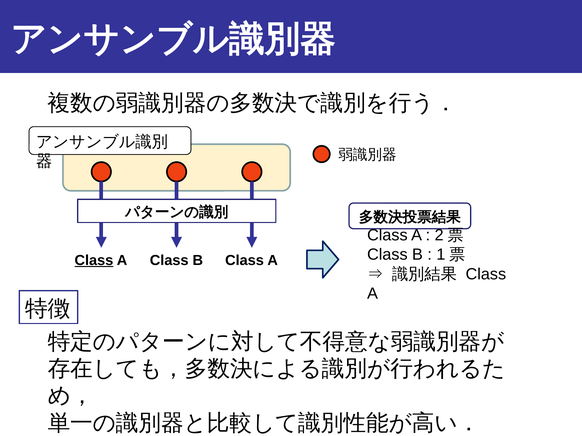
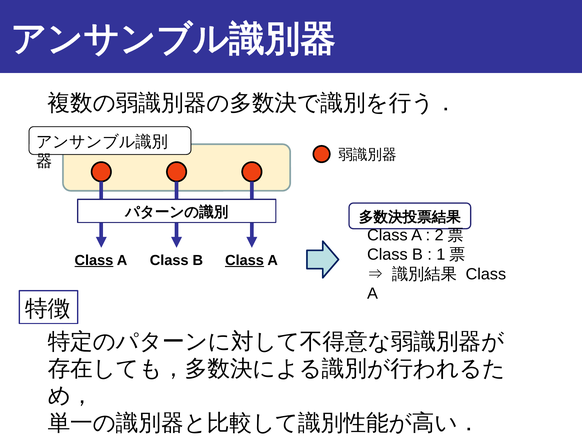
Class underline: none -> present (244, 261)
